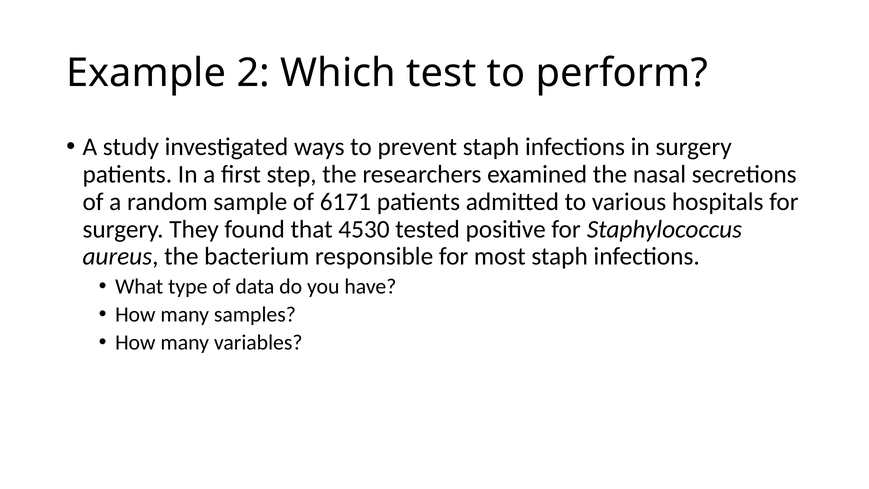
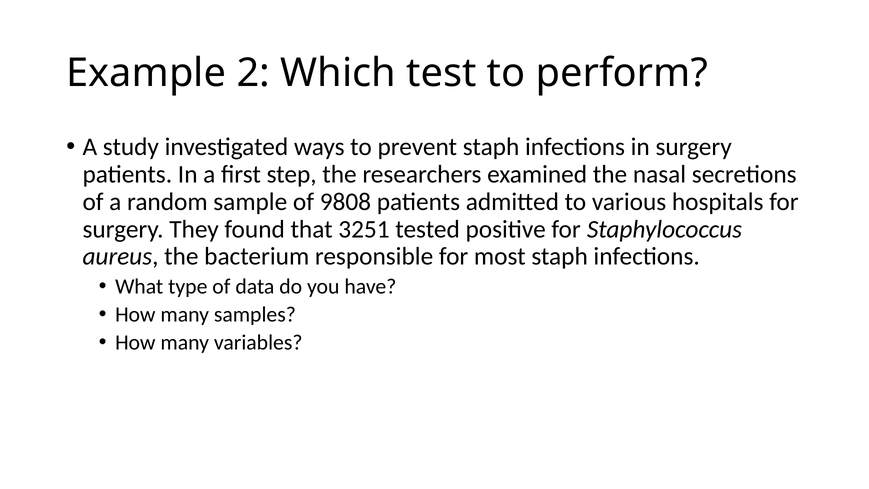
6171: 6171 -> 9808 (345, 202)
4530: 4530 -> 3251 (364, 229)
